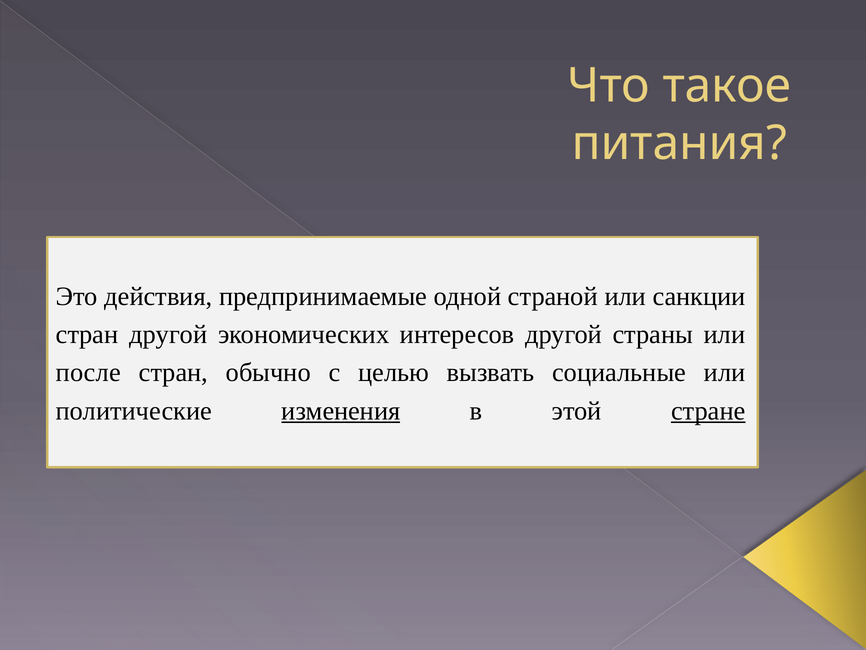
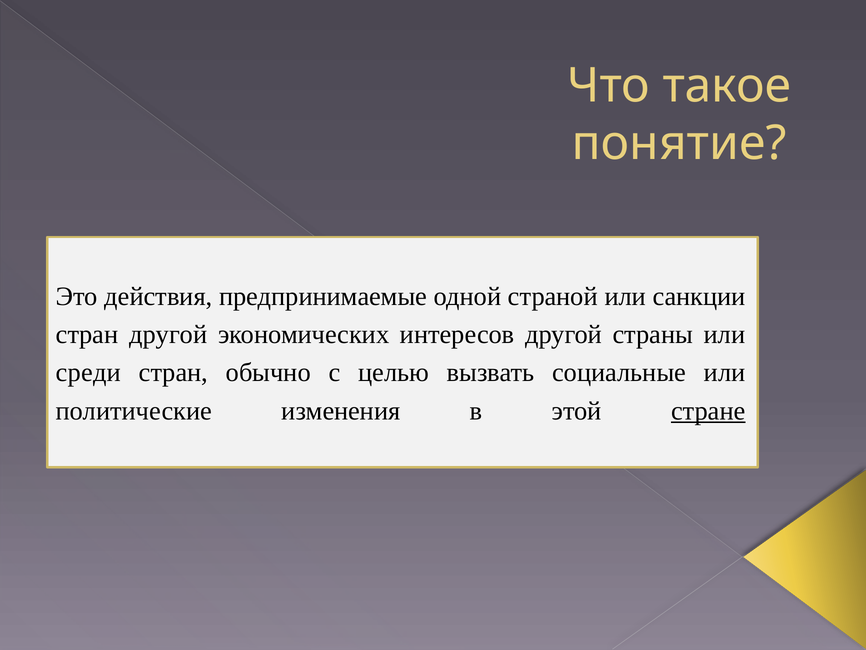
питания: питания -> понятие (679, 143)
после: после -> среди (88, 372)
изменения underline: present -> none (341, 411)
